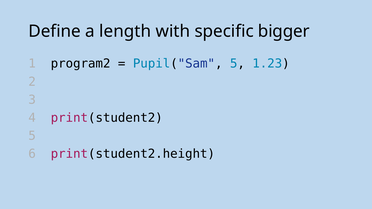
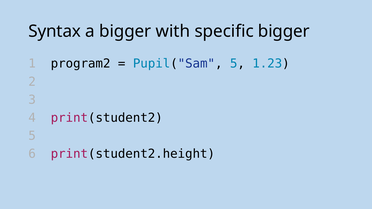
Define: Define -> Syntax (55, 31)
a length: length -> bigger (125, 31)
